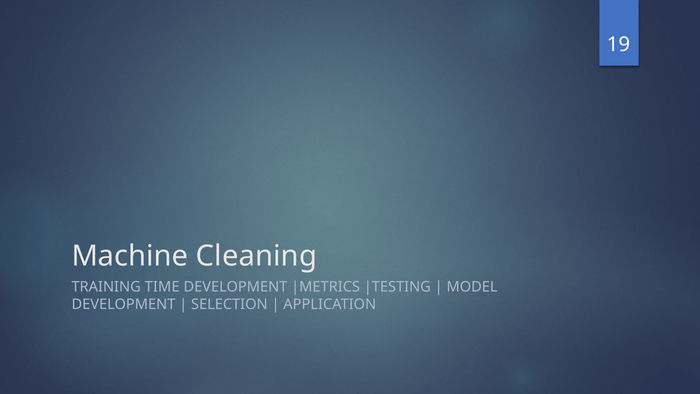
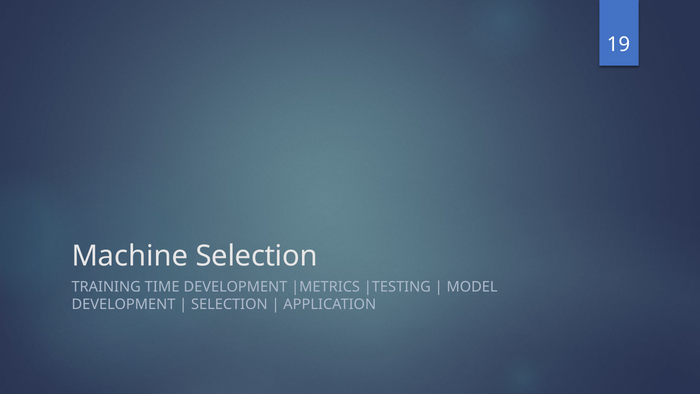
Machine Cleaning: Cleaning -> Selection (257, 256)
